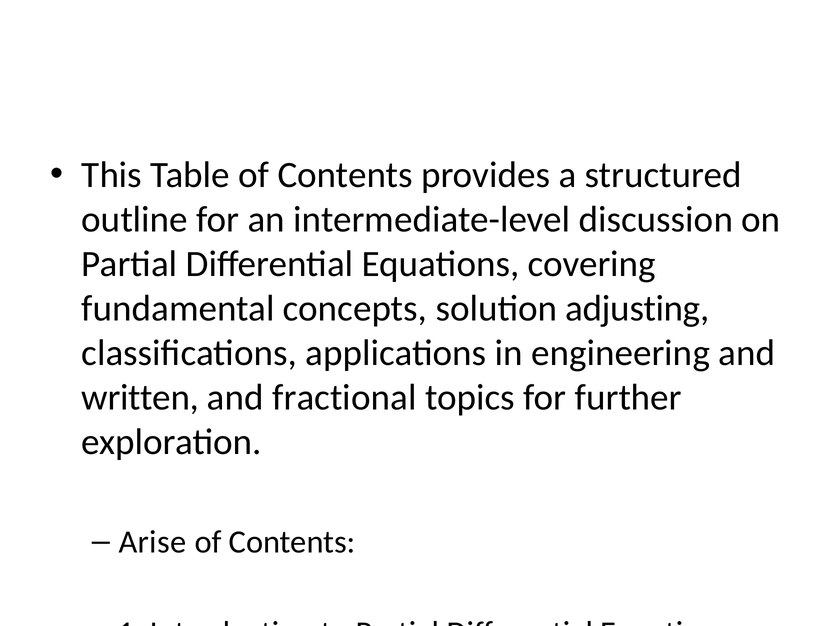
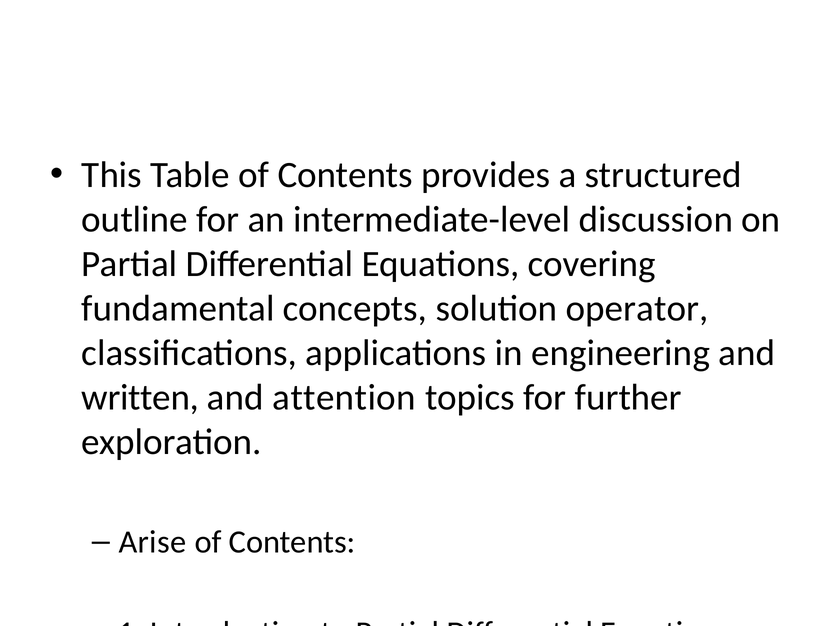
adjusting: adjusting -> operator (637, 309)
and fractional: fractional -> attention (344, 398)
